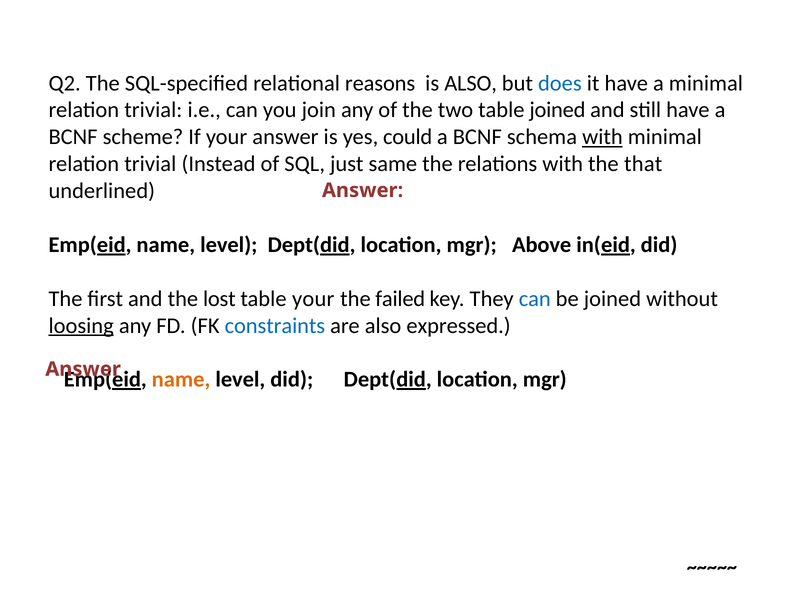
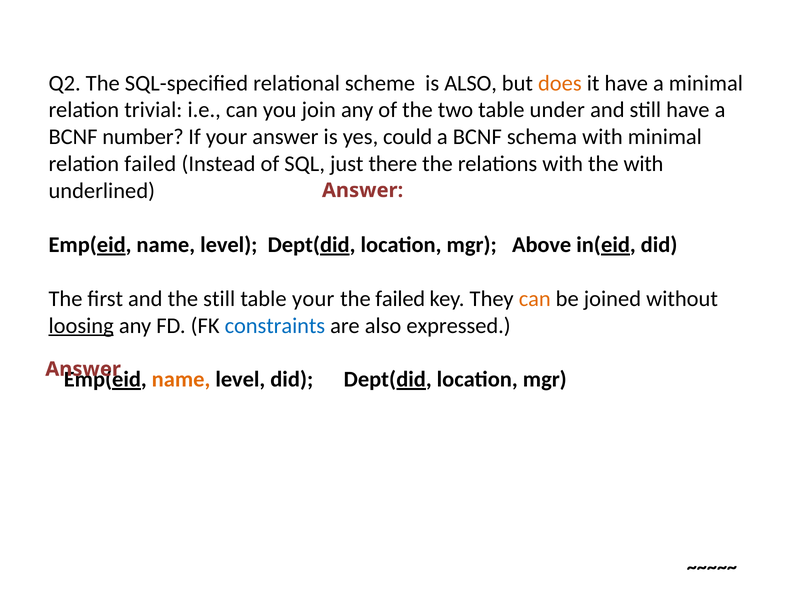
reasons: reasons -> scheme (380, 83)
does colour: blue -> orange (560, 83)
table joined: joined -> under (557, 110)
scheme: scheme -> number (143, 137)
with underline: present -> none (602, 137)
trivial: trivial -> failed (150, 164)
same: same -> there (393, 164)
the that: that -> with (643, 164)
the lost: lost -> still (219, 299)
can colour: blue -> orange (535, 299)
